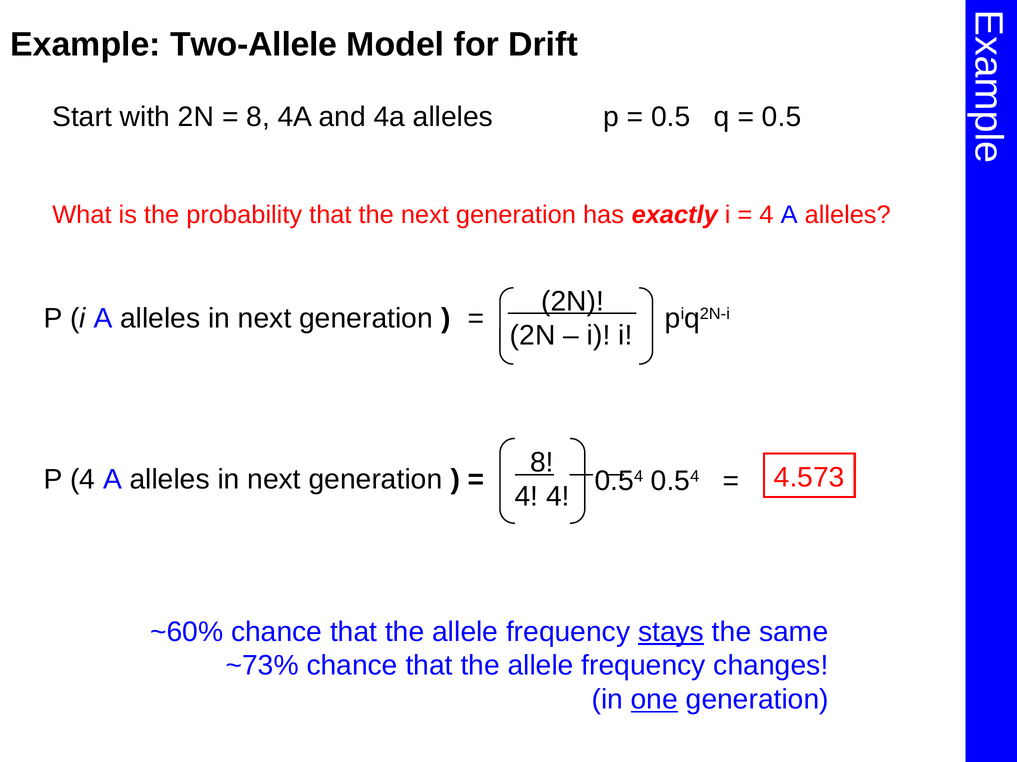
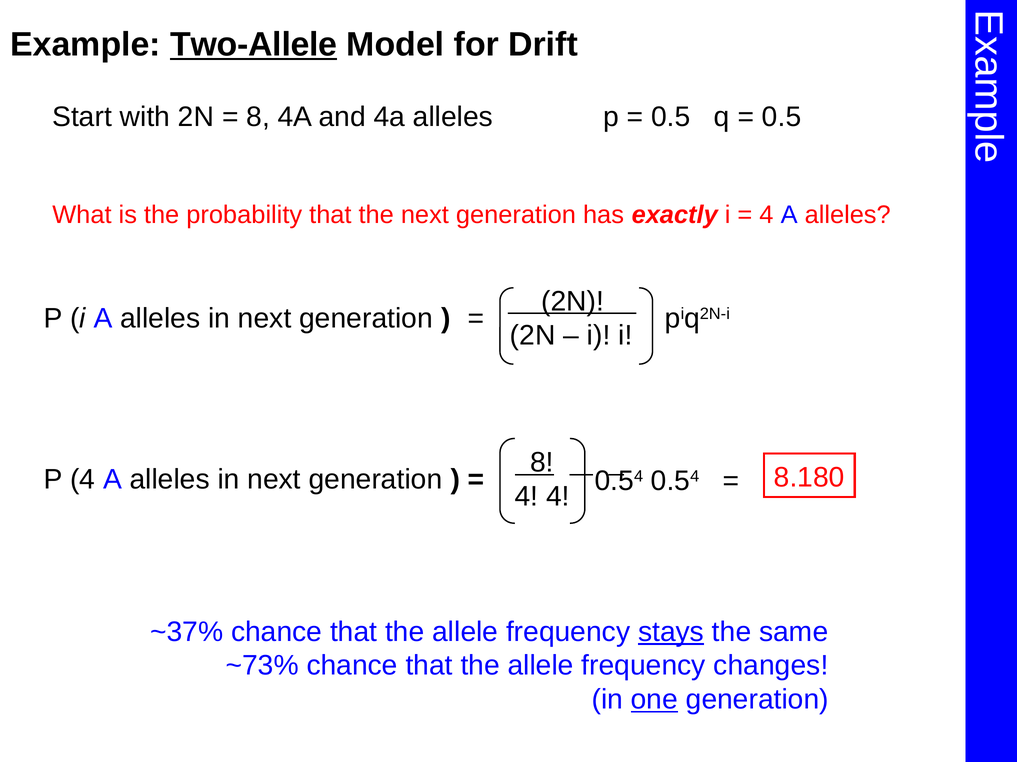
Two-Allele underline: none -> present (254, 45)
4.573: 4.573 -> 8.180 (809, 478)
~60%: ~60% -> ~37% (187, 632)
